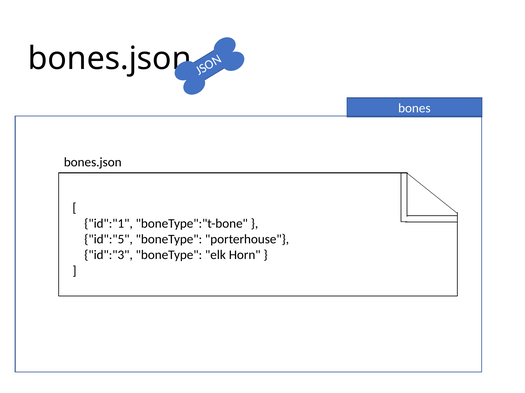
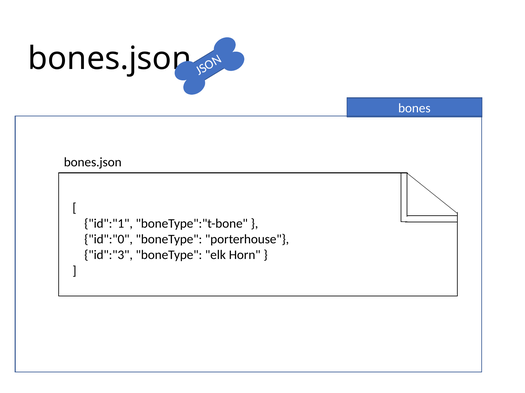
id":"5: id":"5 -> id":"0 (109, 240)
